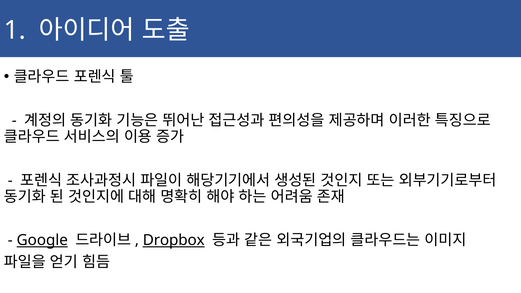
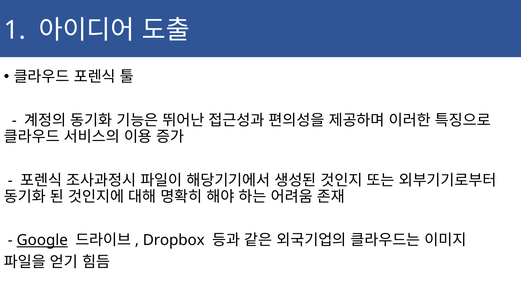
Dropbox underline: present -> none (174, 240)
